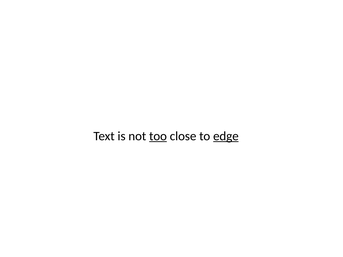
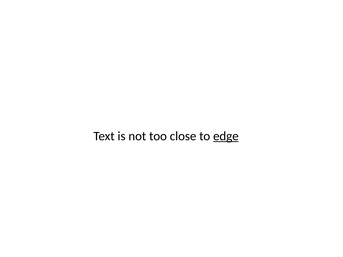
too underline: present -> none (158, 136)
